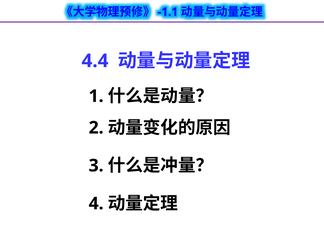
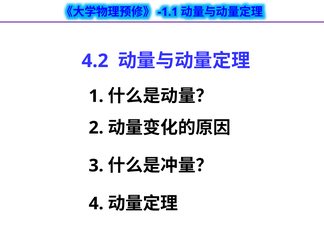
4.4: 4.4 -> 4.2 (95, 61)
